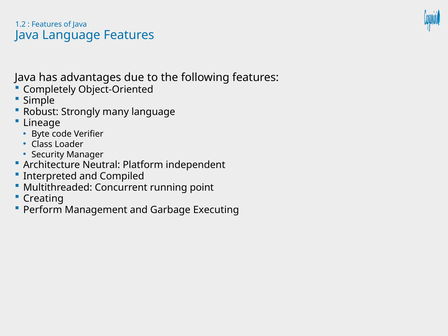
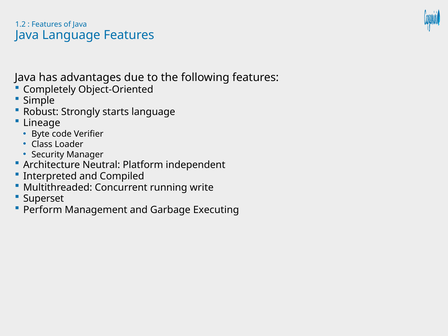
many: many -> starts (116, 112)
point: point -> write (202, 187)
Creating: Creating -> Superset (44, 199)
